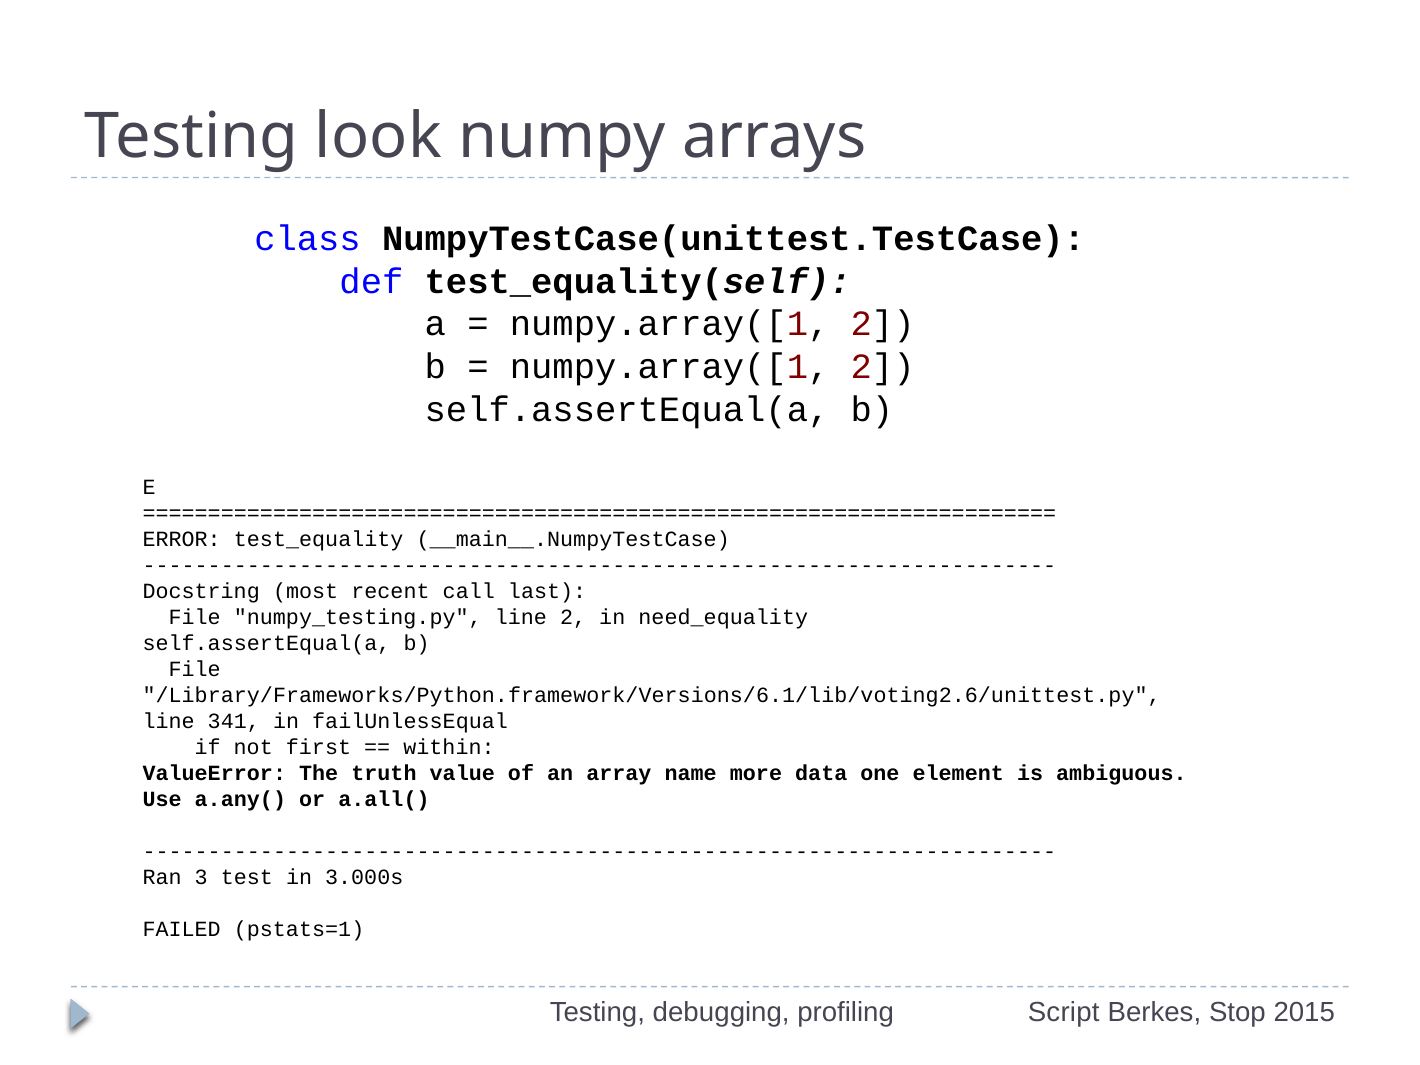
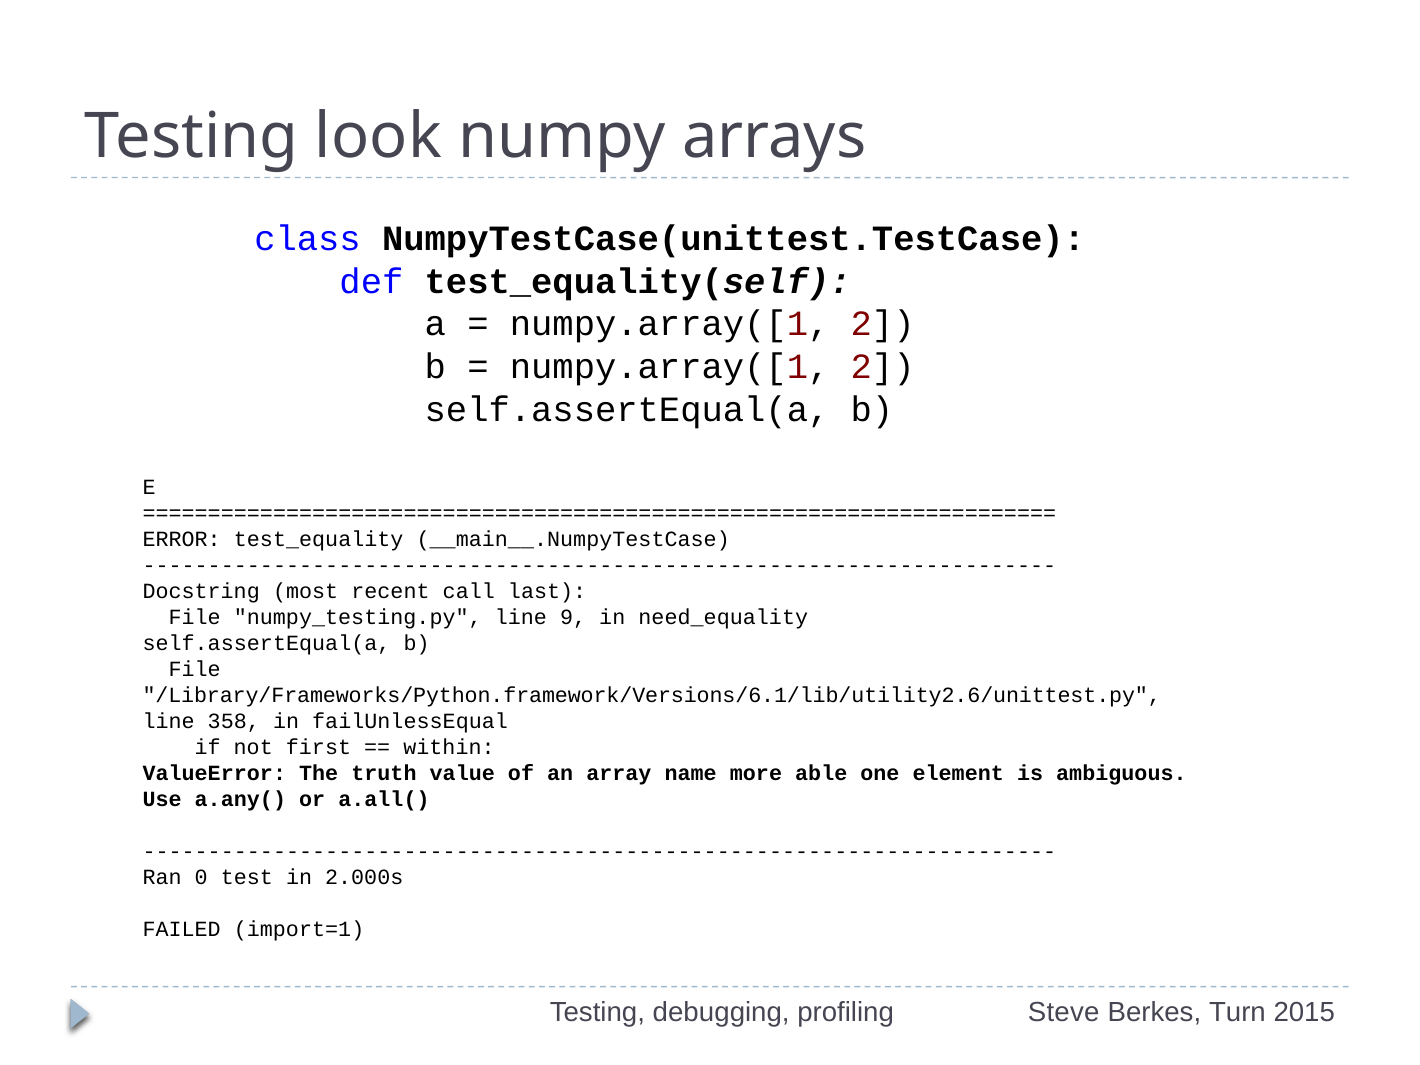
line 2: 2 -> 9 (573, 617)
/Library/Frameworks/Python.framework/Versions/6.1/lib/voting2.6/unittest.py: /Library/Frameworks/Python.framework/Versions/6.1/lib/voting2.6/unittest.py -> /Library/Frameworks/Python.framework/Versions/6.1/lib/utility2.6/unittest.py (652, 695)
341: 341 -> 358 (234, 721)
data: data -> able (821, 773)
3: 3 -> 0 (201, 878)
3.000s: 3.000s -> 2.000s (364, 878)
pstats=1: pstats=1 -> import=1 (299, 930)
Script: Script -> Steve (1064, 1013)
Stop: Stop -> Turn (1237, 1013)
